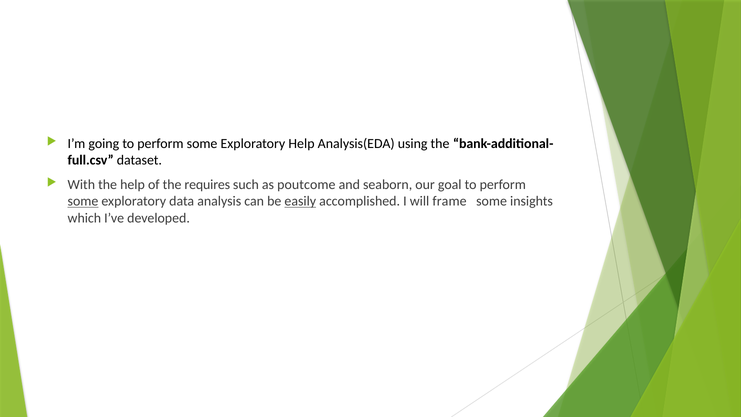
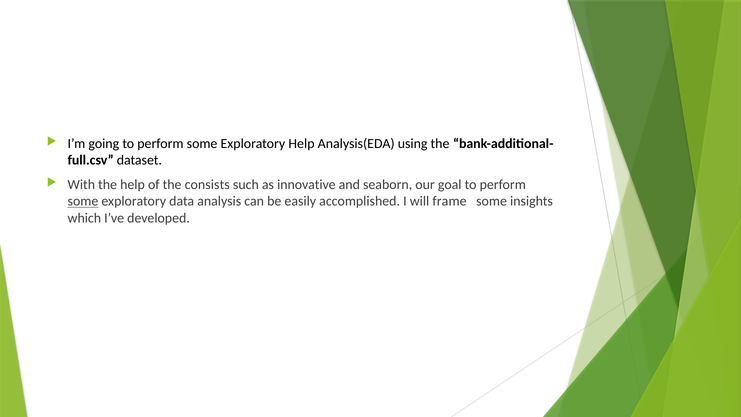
requires: requires -> consists (207, 184)
poutcome: poutcome -> innovative (306, 184)
easily underline: present -> none (300, 201)
